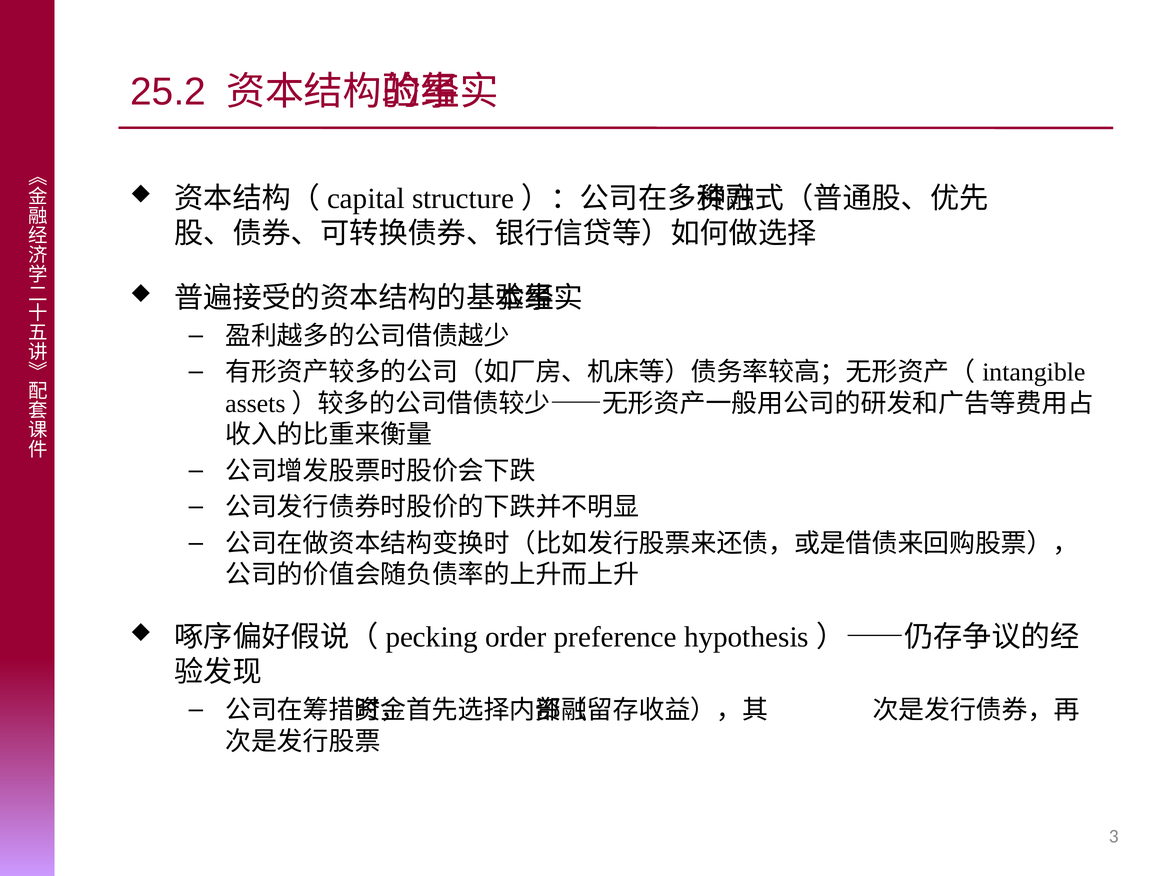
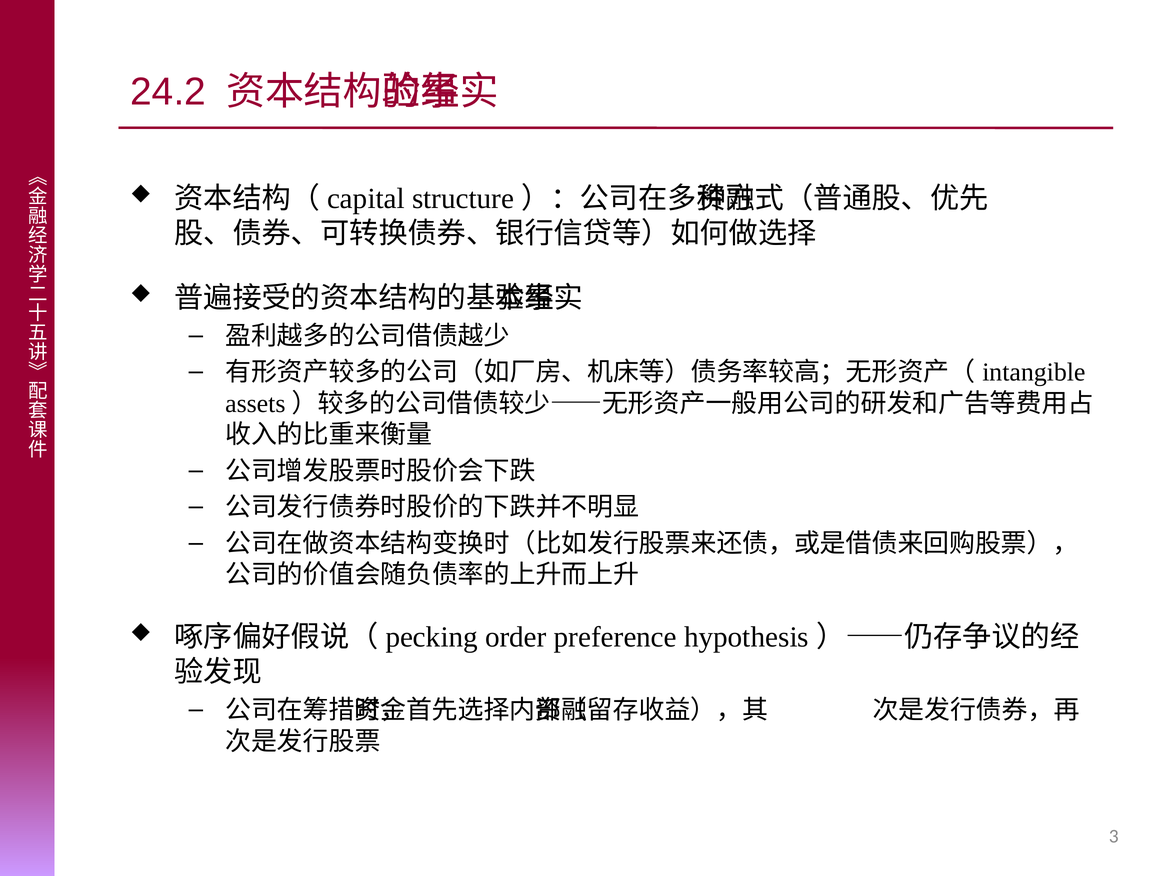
25.2: 25.2 -> 24.2 (168, 92)
